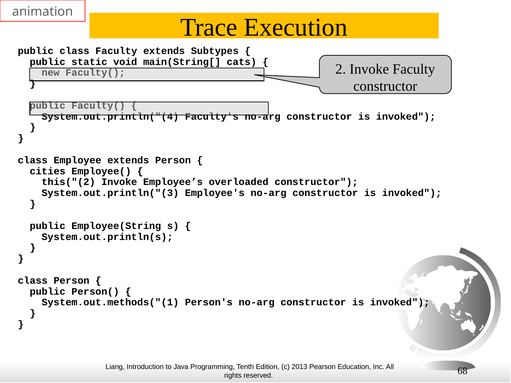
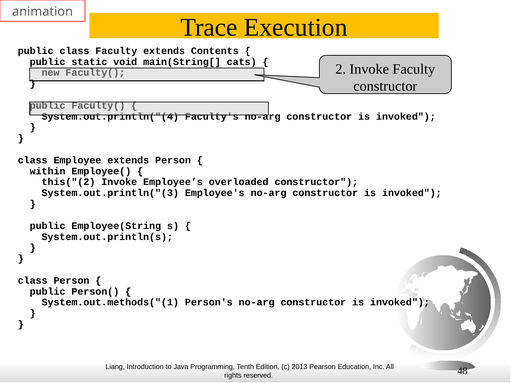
Subtypes: Subtypes -> Contents (215, 51)
cities: cities -> within (48, 171)
68: 68 -> 48 (463, 371)
